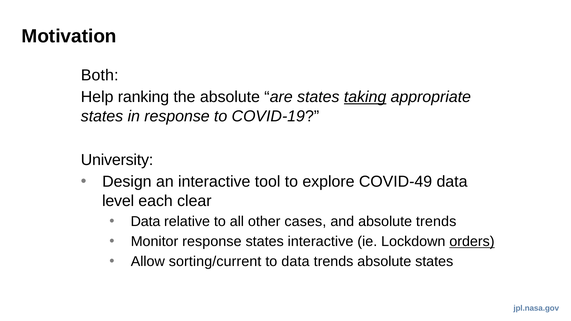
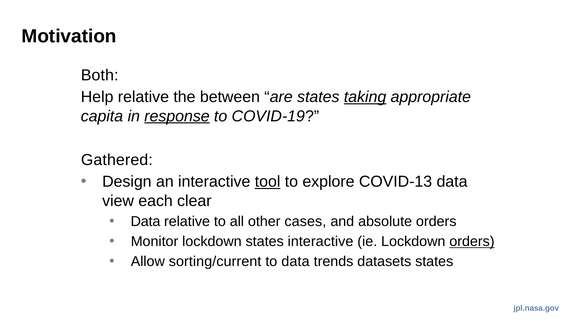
Help ranking: ranking -> relative (143, 97)
the absolute: absolute -> between (230, 97)
states: states -> capita (102, 116)
response underline: none -> present (177, 116)
University: University -> Gathered (117, 160)
tool underline: none -> present (268, 182)
COVID-49: COVID-49 -> COVID-13 (396, 182)
level: level -> view (118, 201)
absolute trends: trends -> orders (436, 222)
Monitor response: response -> lockdown (212, 242)
trends absolute: absolute -> datasets (384, 262)
